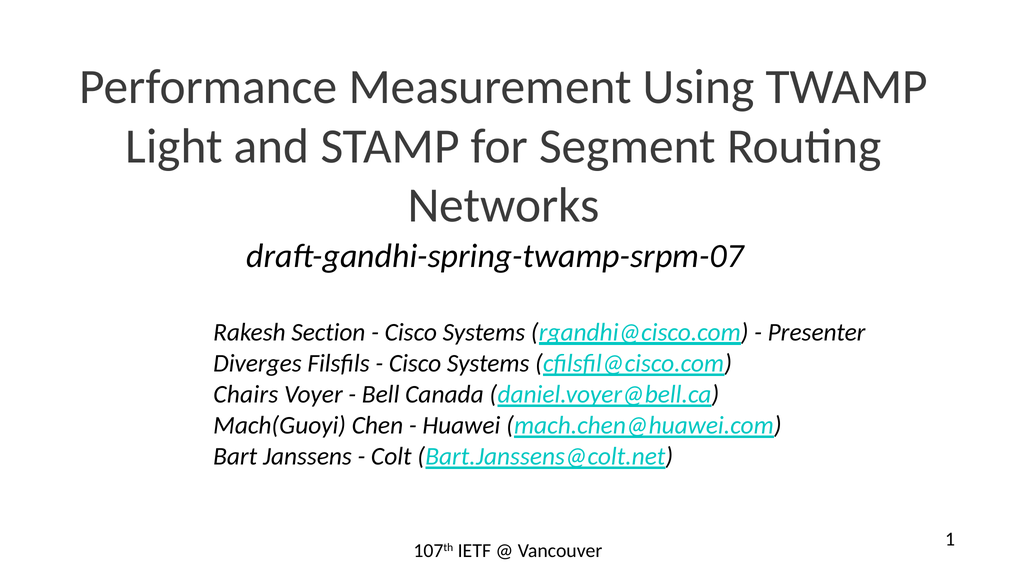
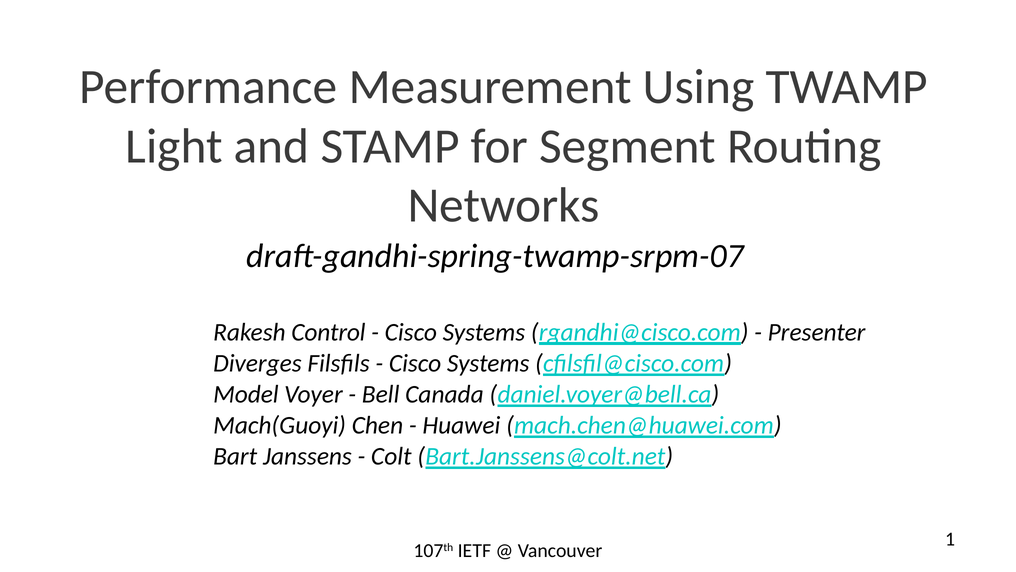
Section: Section -> Control (328, 332)
Chairs: Chairs -> Model (246, 394)
